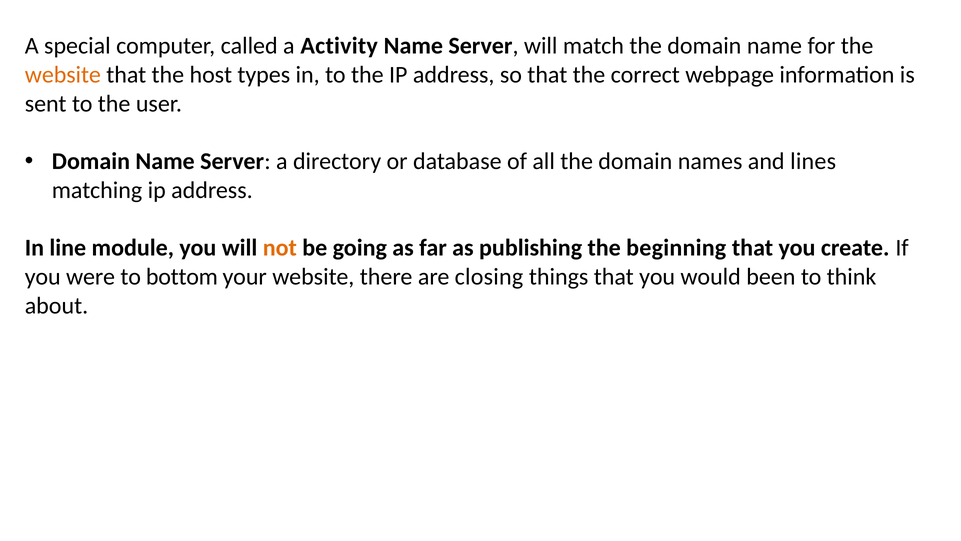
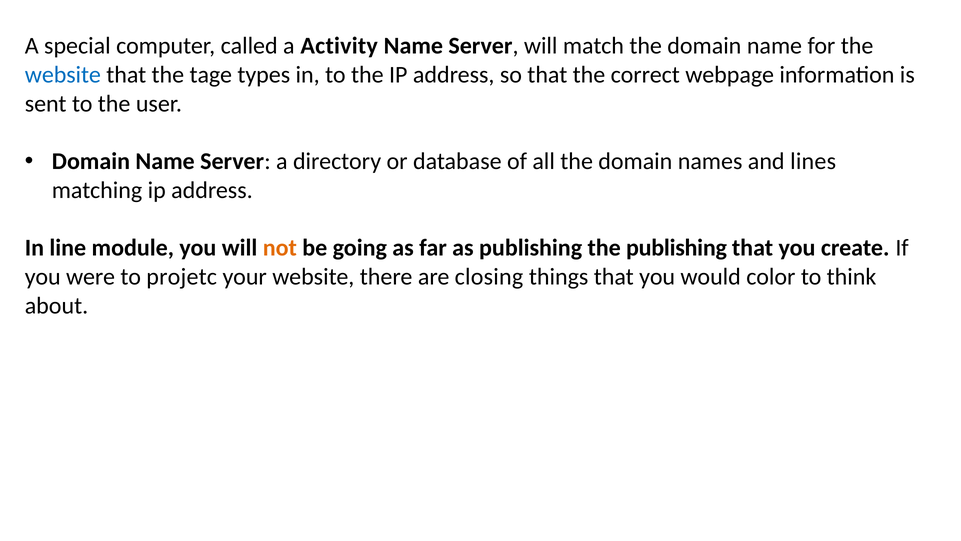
website colour: orange -> blue (63, 75)
host: host -> tage (211, 75)
the beginning: beginning -> publishing (676, 248)
bottom: bottom -> projetc (182, 277)
been: been -> color (771, 277)
